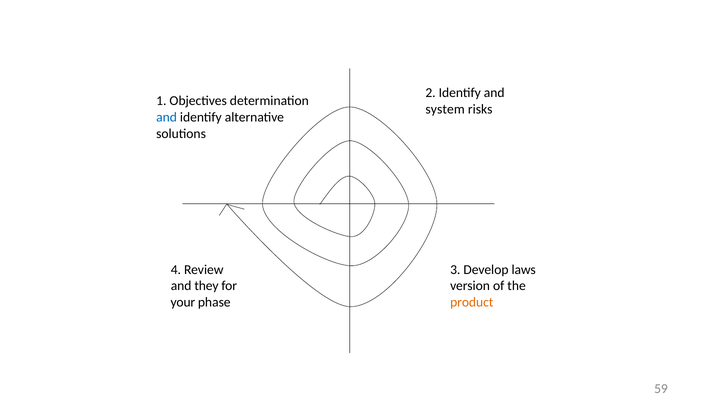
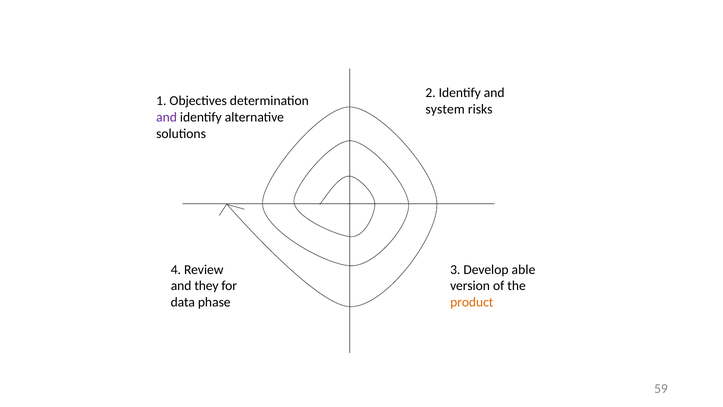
and colour: blue -> purple (167, 117)
laws: laws -> able (524, 269)
your: your -> data (183, 302)
